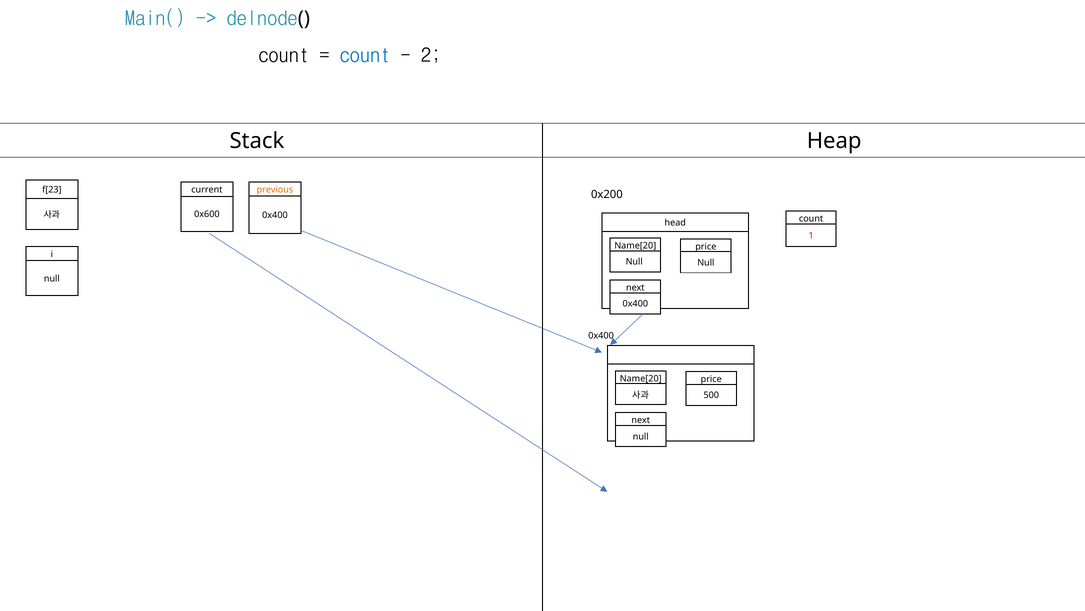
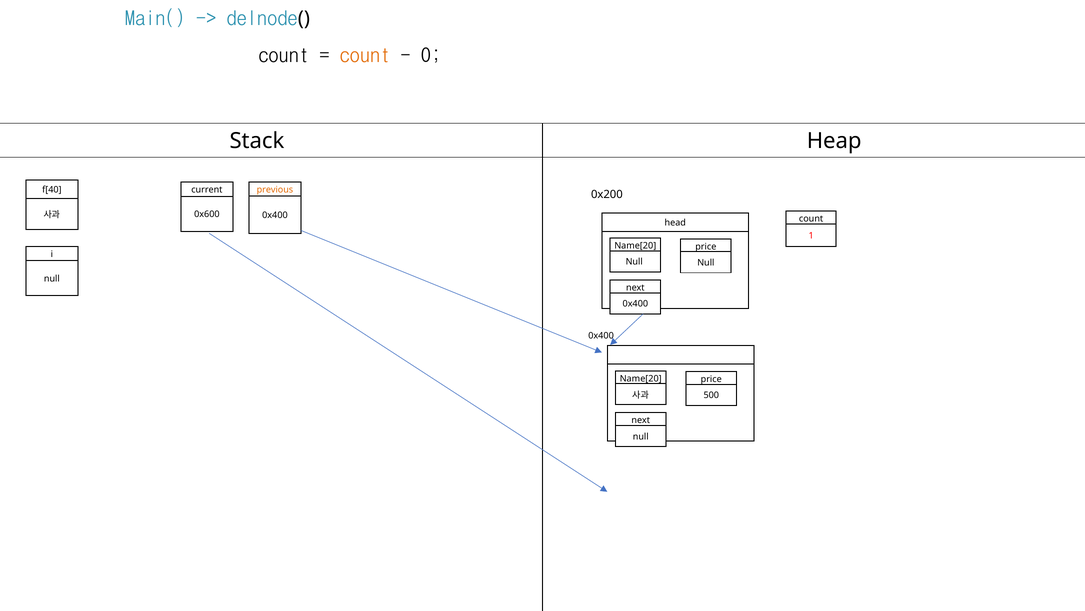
count colour: blue -> orange (365, 56)
2: 2 -> 0 (431, 56)
f[23: f[23 -> f[40 (52, 190)
